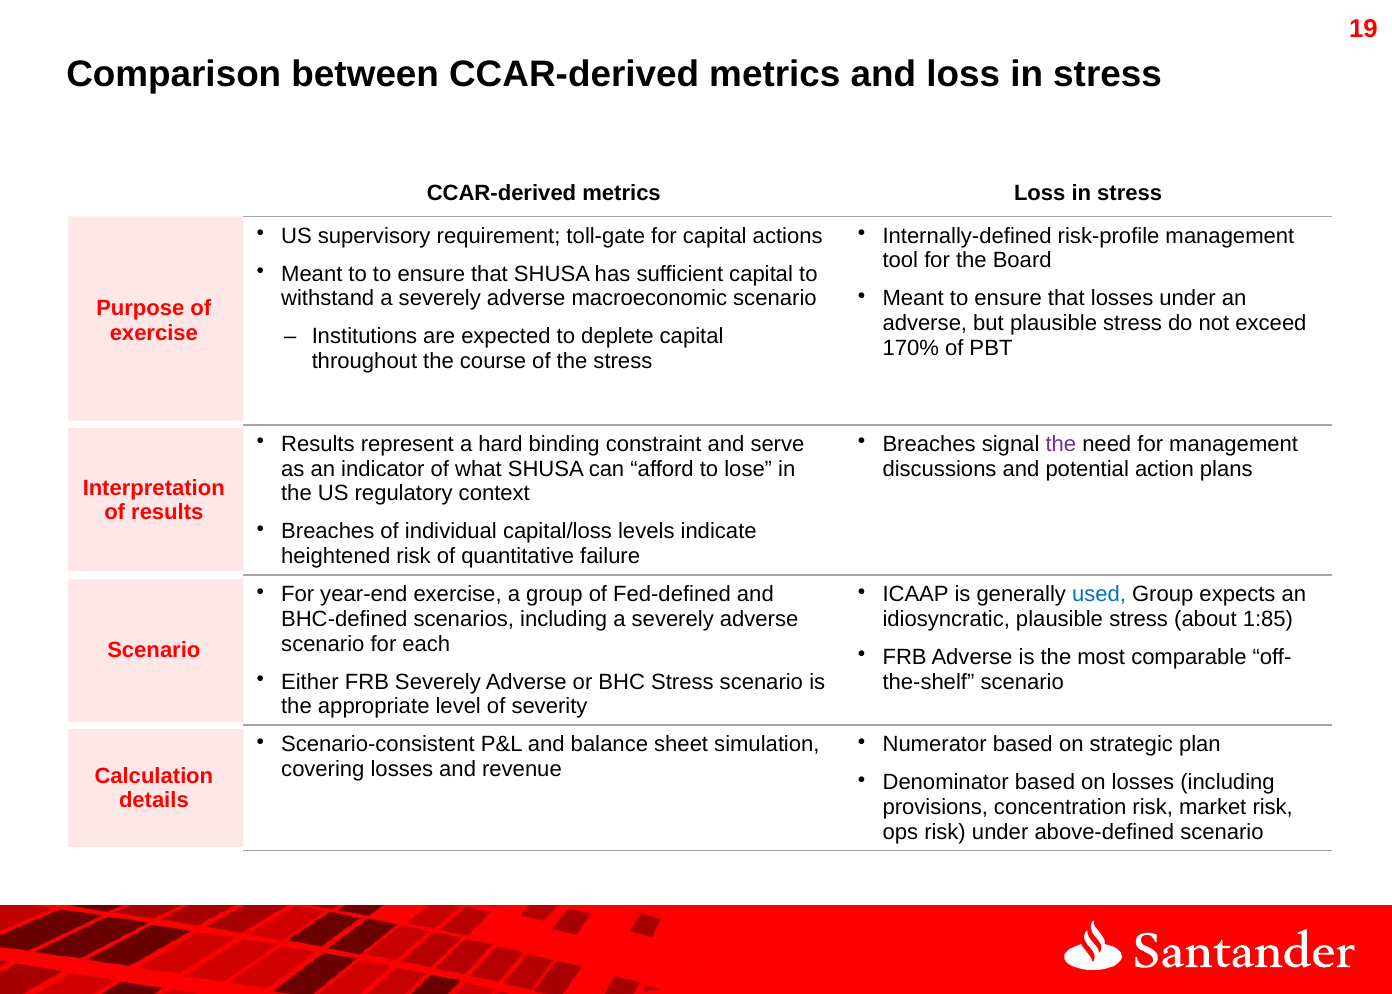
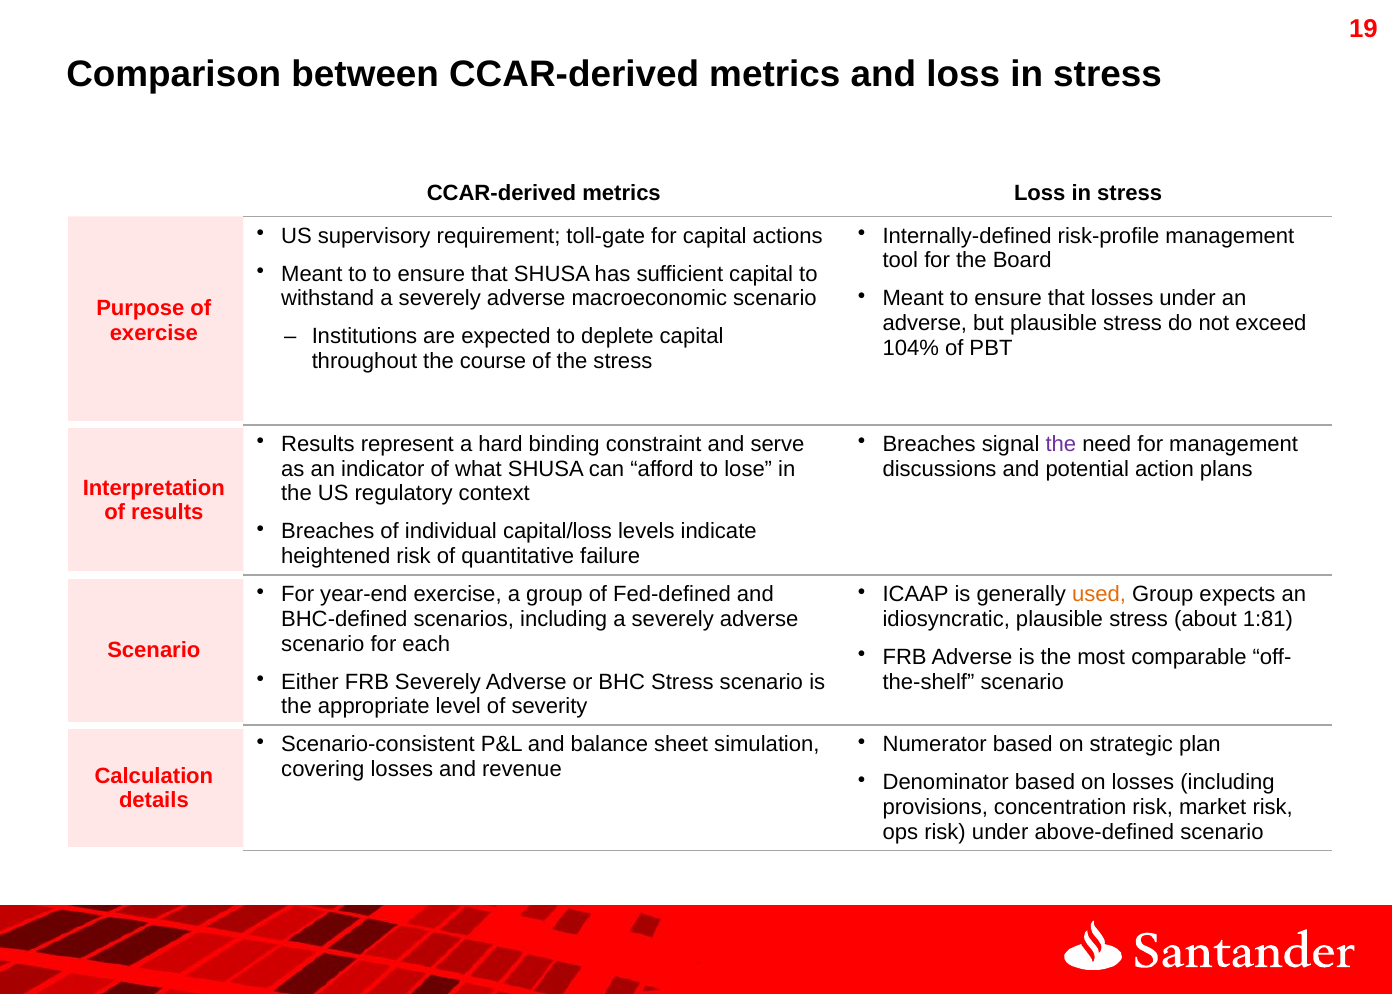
170%: 170% -> 104% (911, 348)
used colour: blue -> orange (1099, 594)
1:85: 1:85 -> 1:81 (1268, 619)
